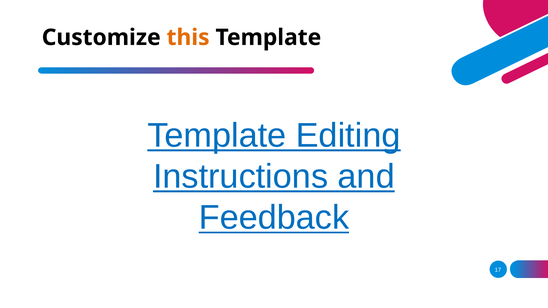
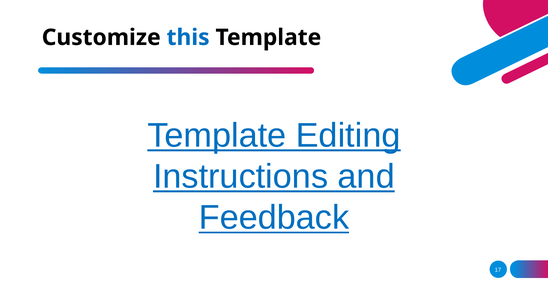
this colour: orange -> blue (188, 37)
